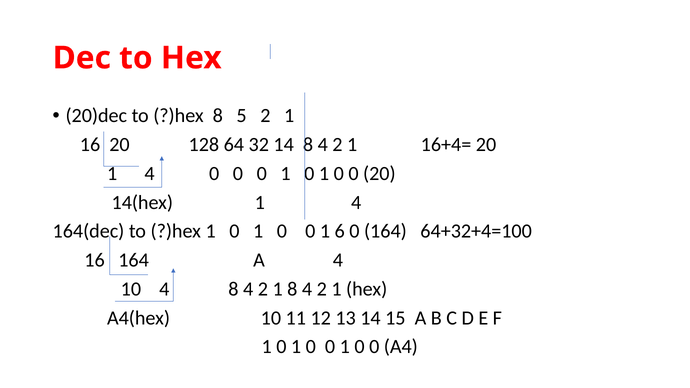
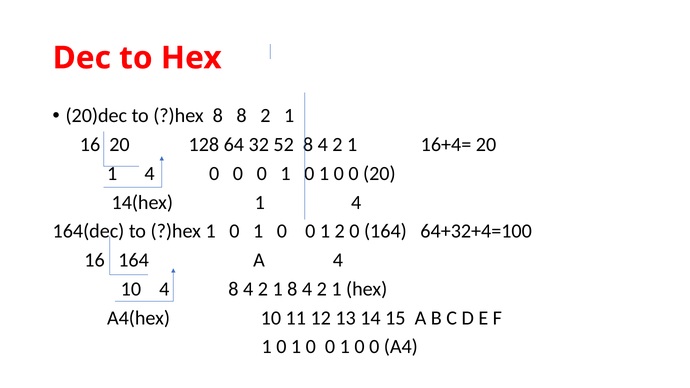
8 5: 5 -> 8 (242, 116)
32 14: 14 -> 52 (284, 145)
1 6: 6 -> 2 (340, 231)
